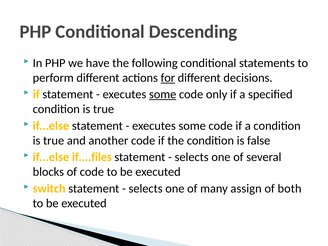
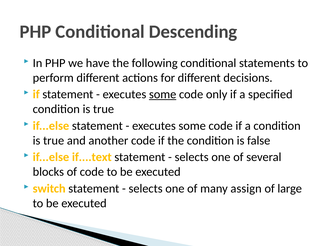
for underline: present -> none (168, 78)
if....files: if....files -> if....text (92, 157)
both: both -> large (290, 188)
